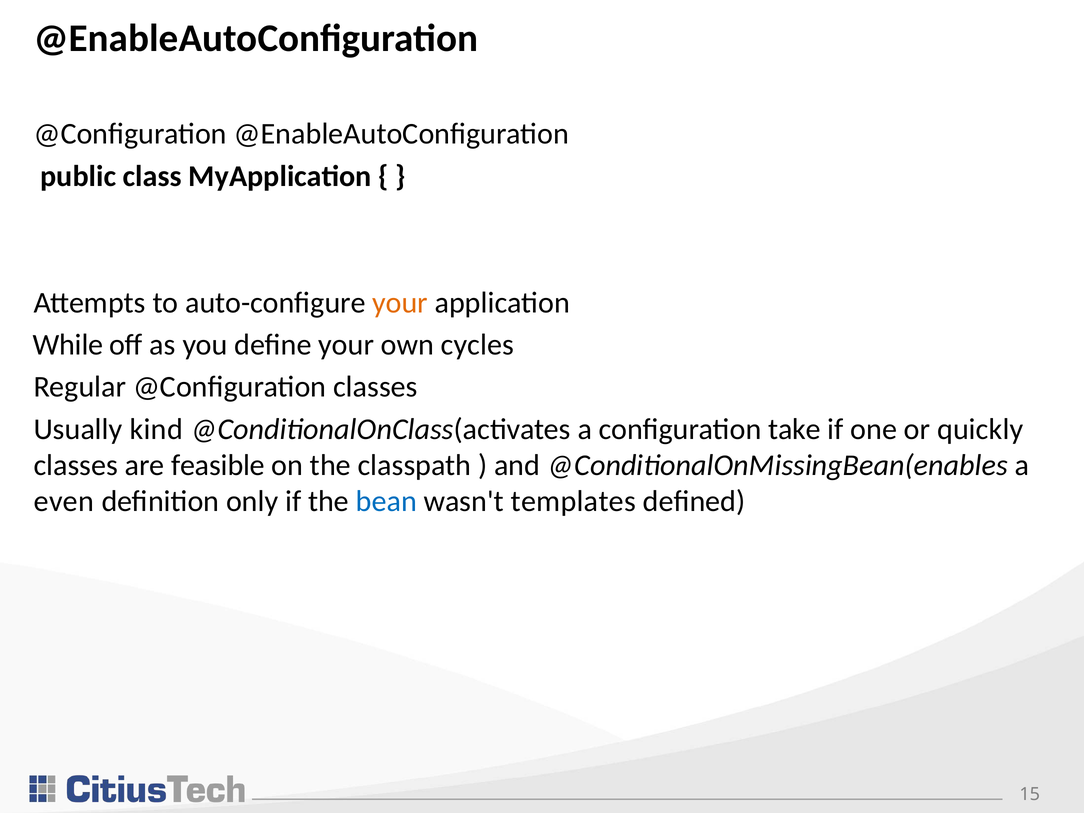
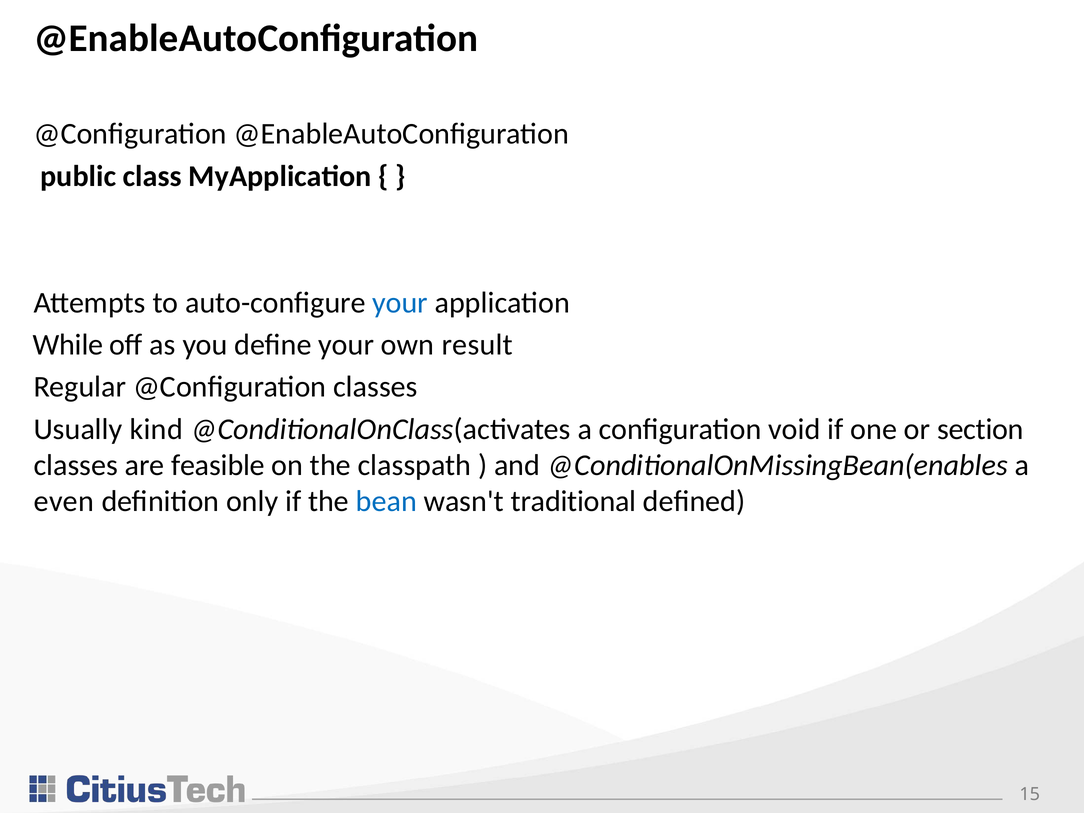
your colour: orange -> blue (400, 303)
cycles: cycles -> result (477, 345)
take: take -> void (794, 429)
quickly: quickly -> section (980, 429)
templates: templates -> traditional (574, 501)
